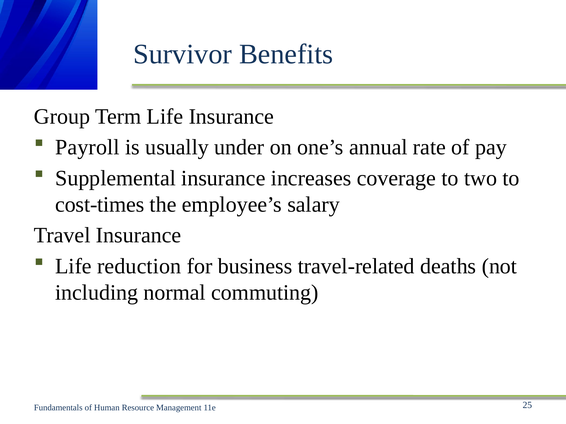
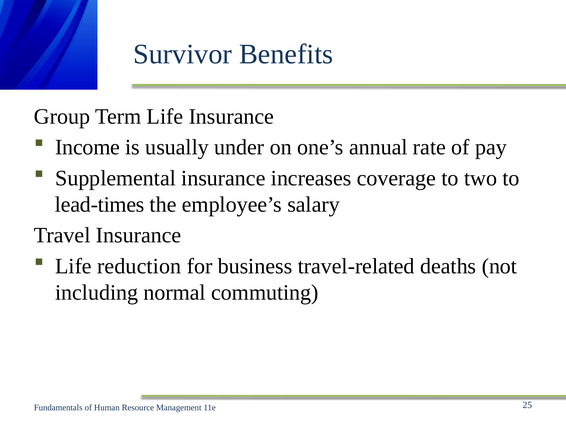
Payroll: Payroll -> Income (88, 147)
cost-times: cost-times -> lead-times (100, 205)
